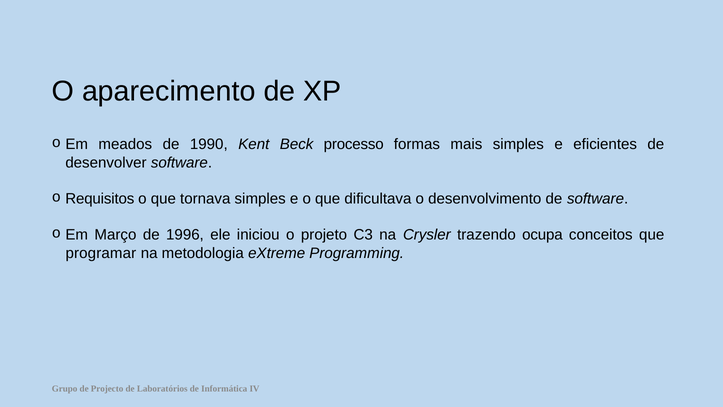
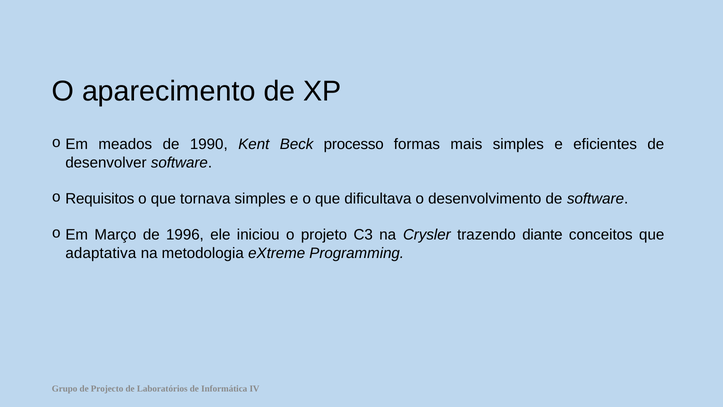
ocupa: ocupa -> diante (542, 235)
programar: programar -> adaptativa (101, 253)
